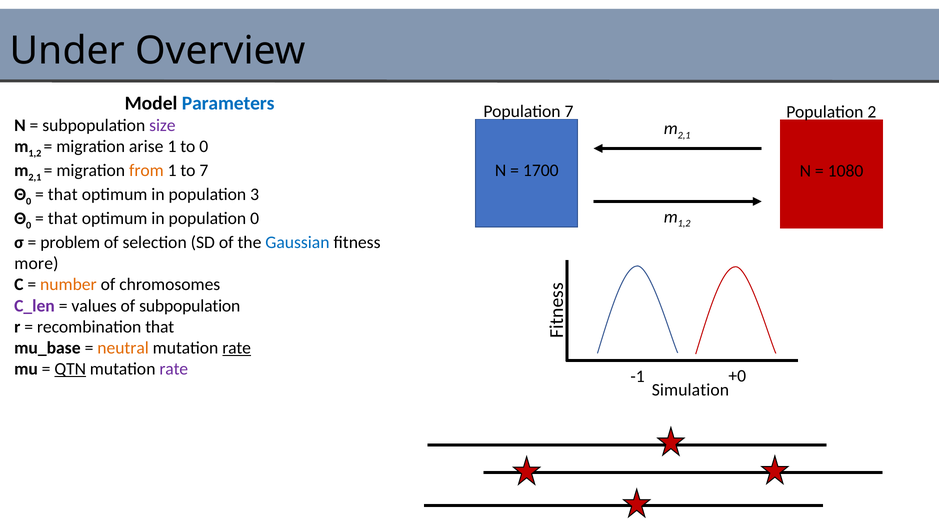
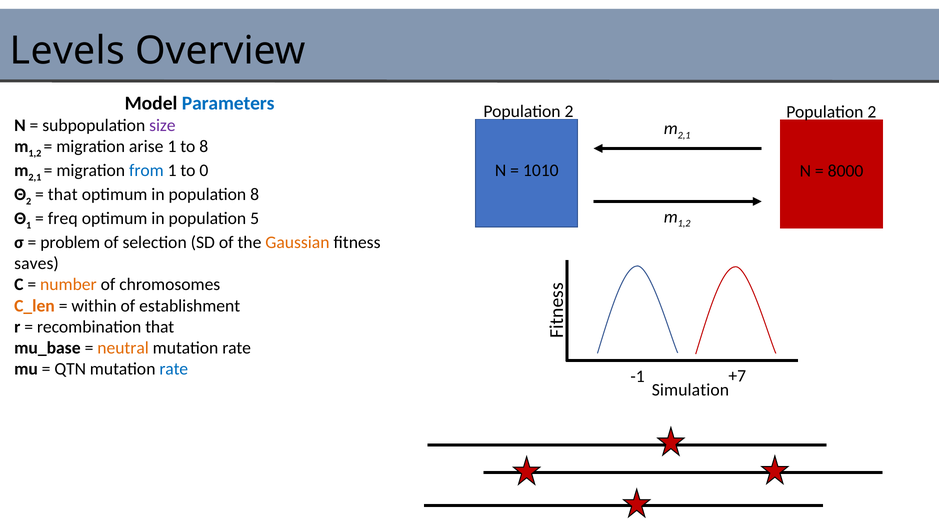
Under: Under -> Levels (67, 51)
7: 7 -> 2 (569, 112)
to 0: 0 -> 8 (204, 146)
1700: 1700 -> 1010 (541, 170)
1080: 1080 -> 8000 (846, 171)
from colour: orange -> blue (146, 170)
to 7: 7 -> 0 (204, 170)
0: 0 -> 2 (29, 201)
population 3: 3 -> 8 (255, 194)
0: 0 -> 1 (29, 225)
that: that -> freq (63, 218)
population 0: 0 -> 5 (255, 218)
Gaussian colour: blue -> orange (297, 242)
more: more -> saves (36, 264)
C_len colour: purple -> orange (34, 306)
values: values -> within (94, 306)
of subpopulation: subpopulation -> establishment (190, 306)
rate underline: present -> none (237, 348)
QTN underline: present -> none (70, 369)
rate colour: purple -> blue (174, 369)
+0: +0 -> +7 (737, 376)
